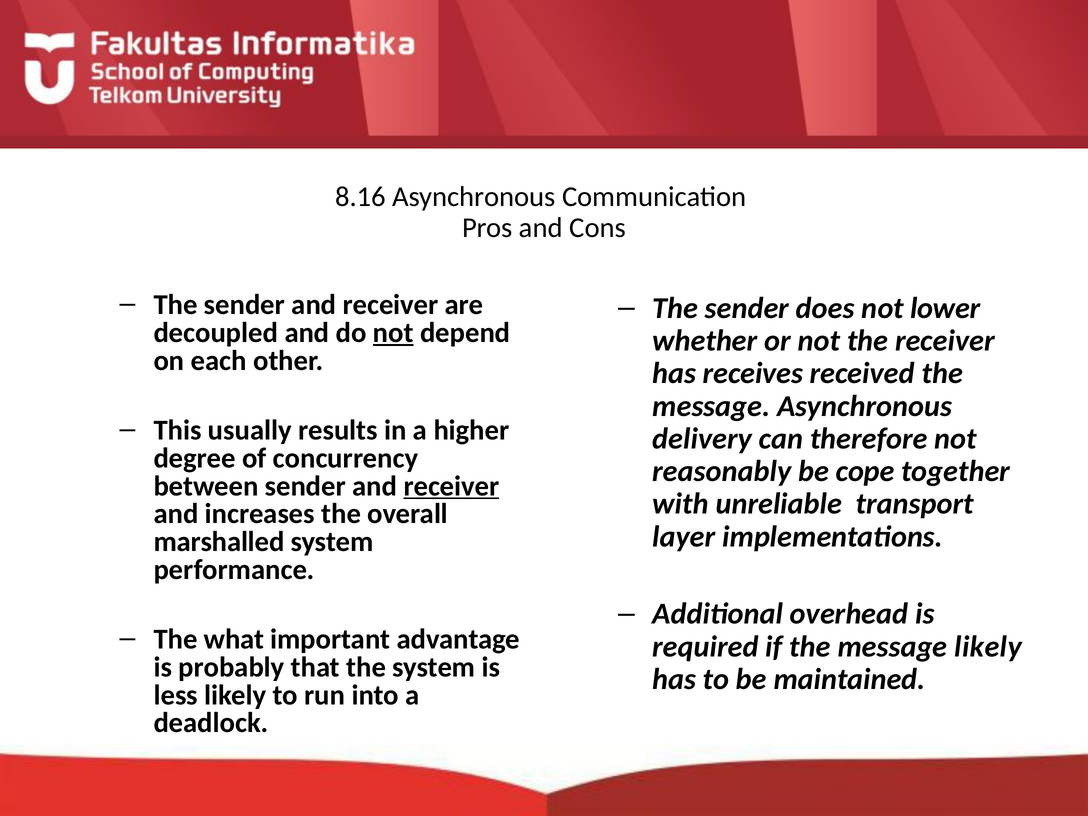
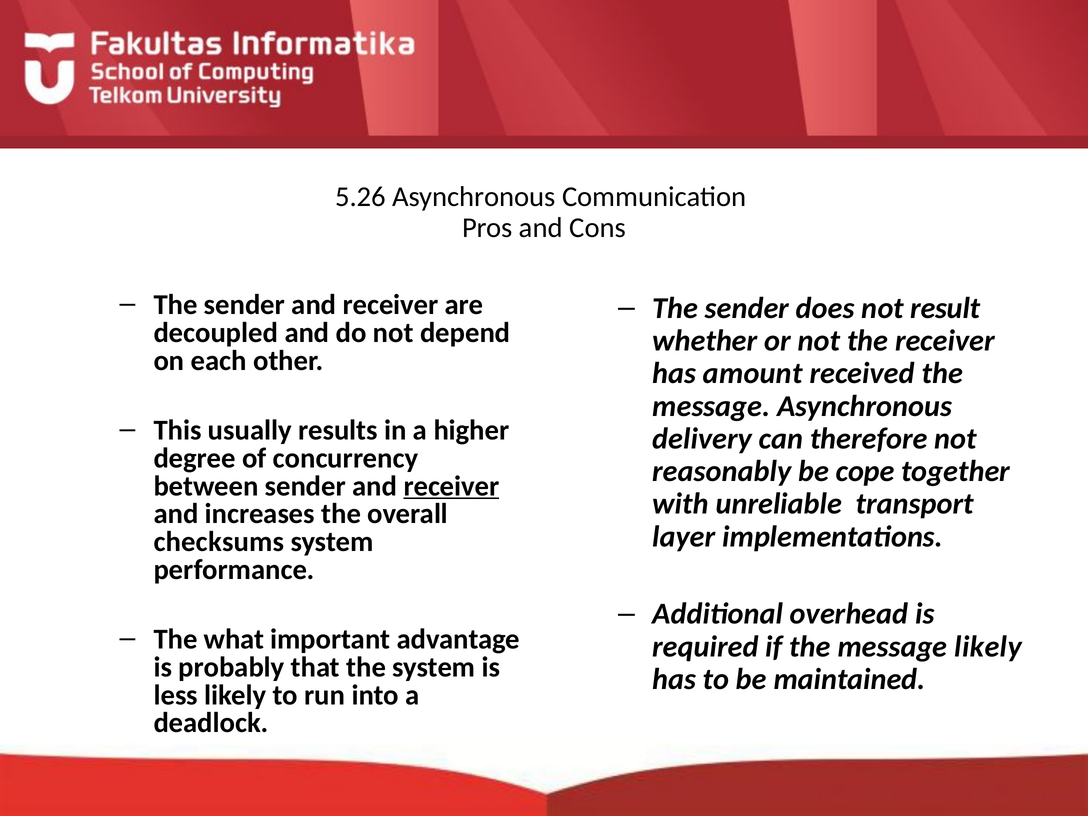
8.16: 8.16 -> 5.26 (360, 197)
lower: lower -> result (945, 308)
not underline: present -> none (393, 333)
receives: receives -> amount (753, 373)
marshalled: marshalled -> checksums (219, 542)
